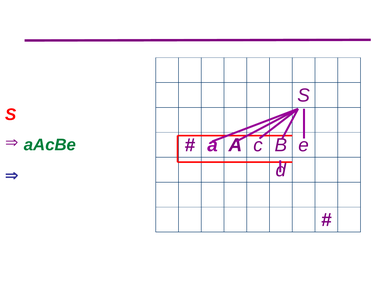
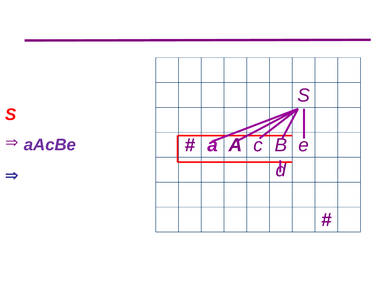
aAcBe colour: green -> purple (50, 145)
